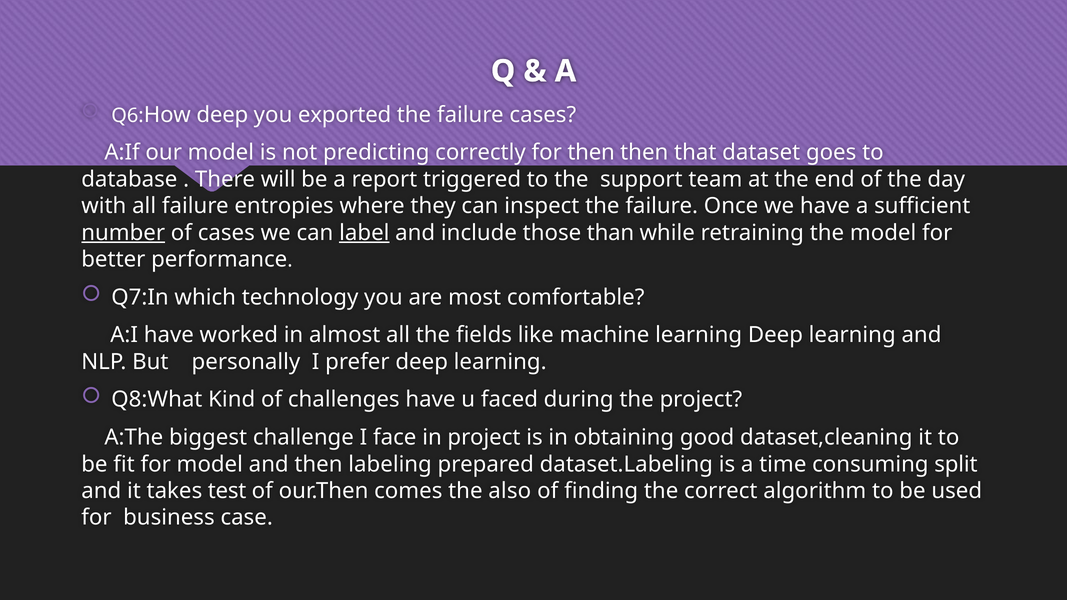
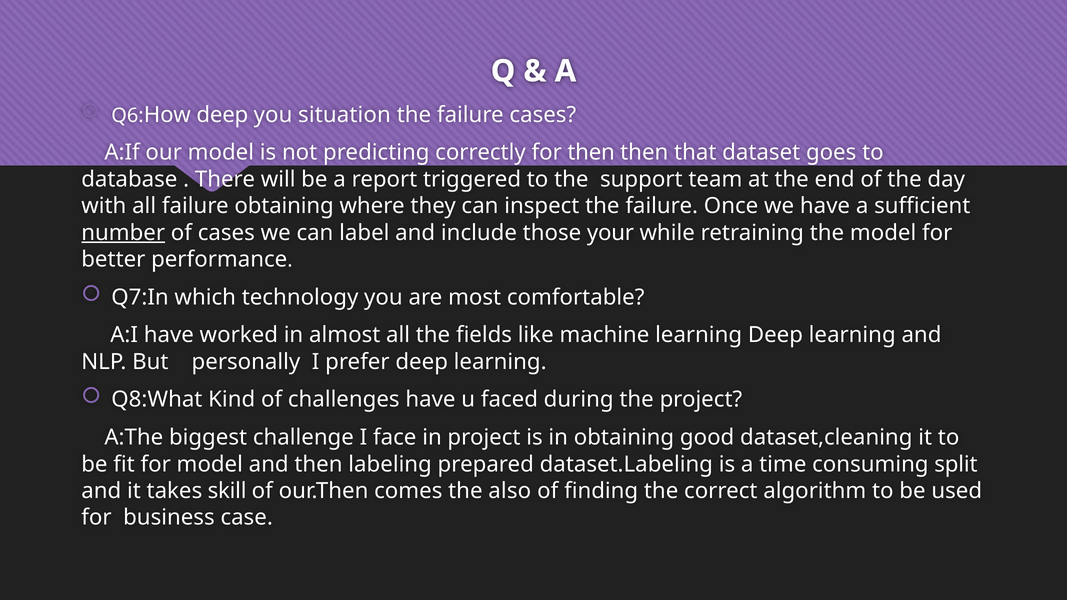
exported: exported -> situation (344, 115)
failure entropies: entropies -> obtaining (284, 206)
label underline: present -> none (364, 233)
than: than -> your (610, 233)
test: test -> skill (227, 491)
